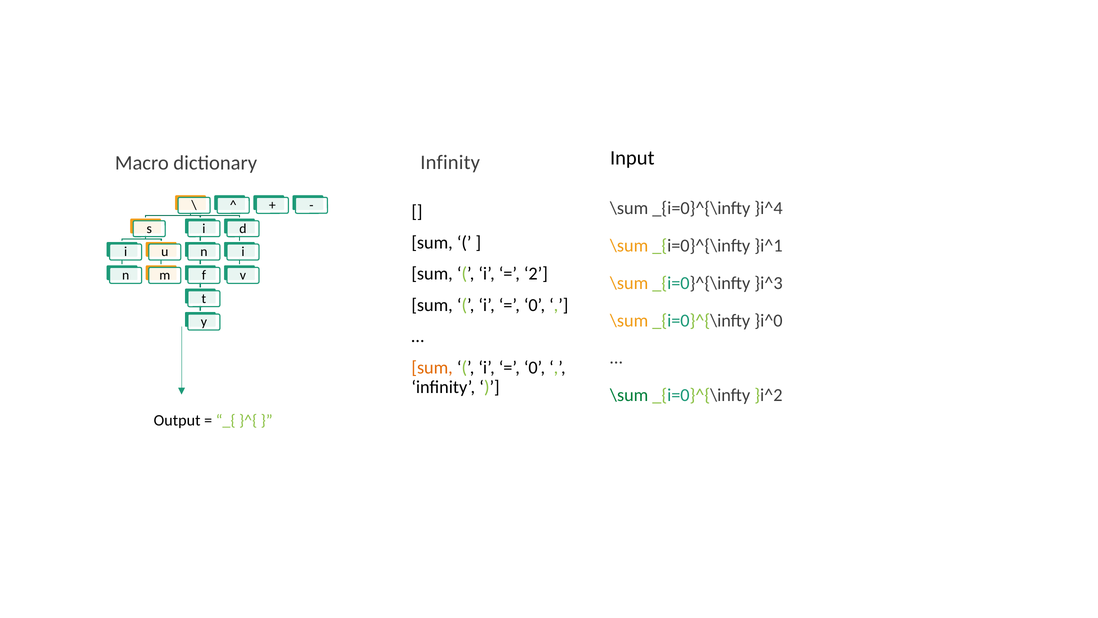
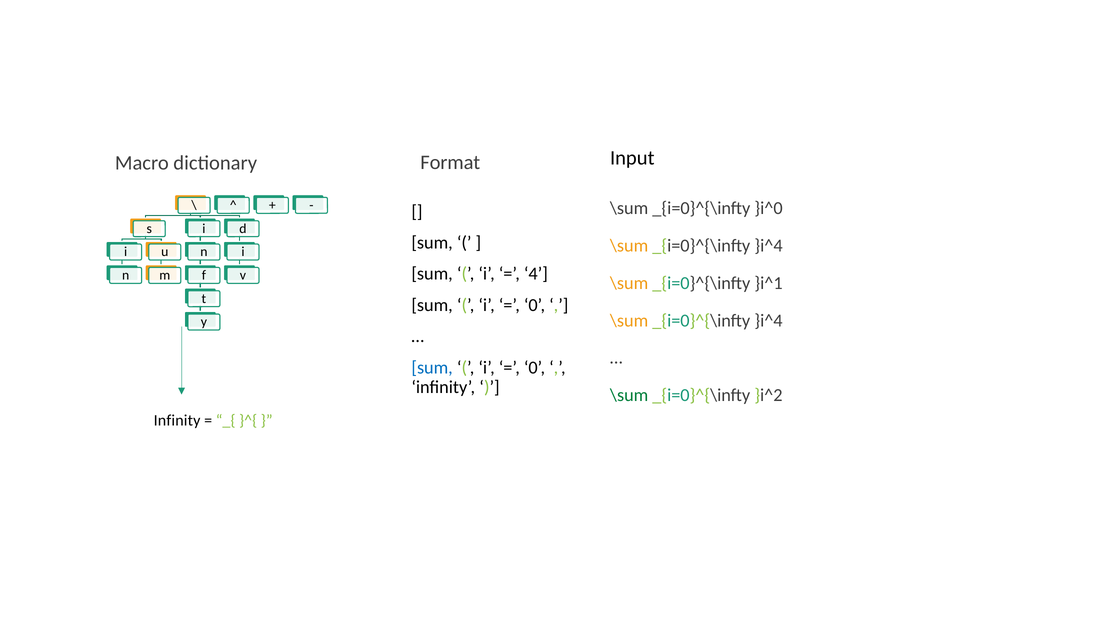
Infinity: Infinity -> Format (450, 163)
}i^4: }i^4 -> }i^0 (769, 208)
}i^1: }i^1 -> }i^4 (769, 246)
2: 2 -> 4 (536, 274)
}i^3: }i^3 -> }i^1 (769, 283)
}i^0: }i^0 -> }i^4 (769, 320)
sum colour: orange -> blue (432, 367)
Output: Output -> Infinity (177, 420)
